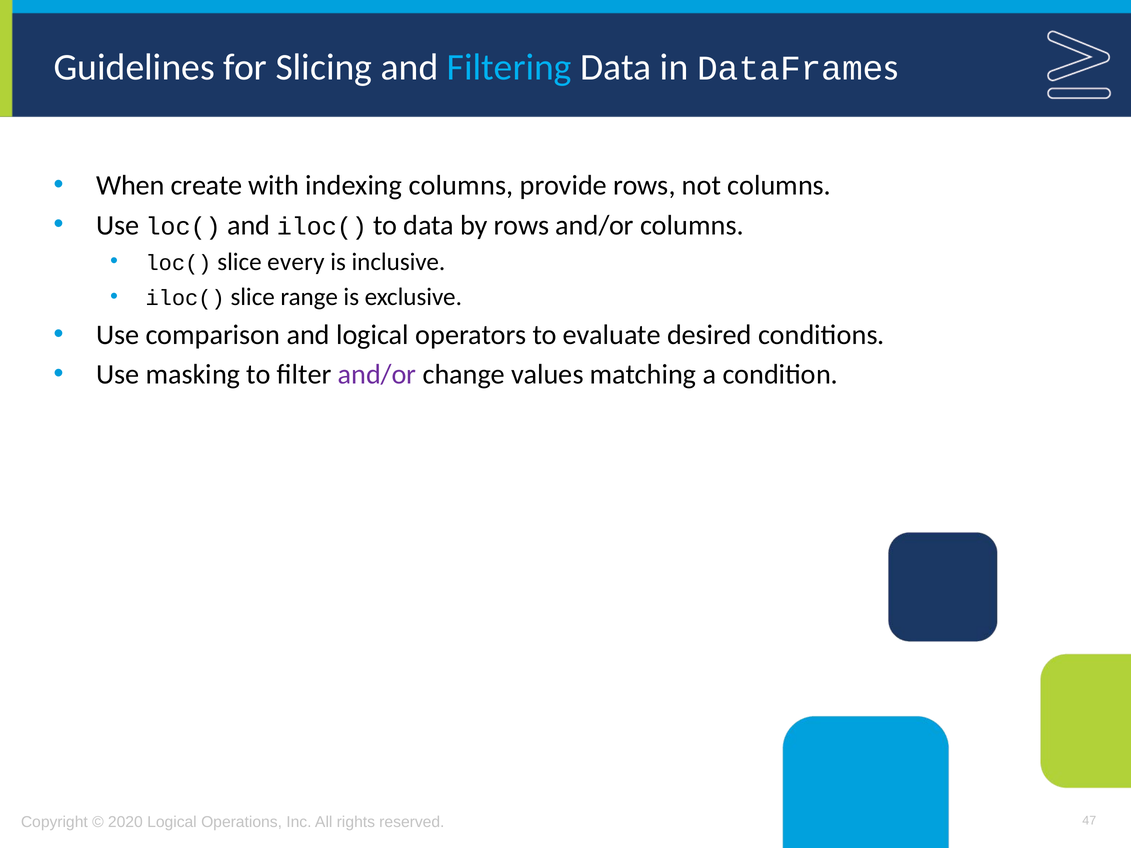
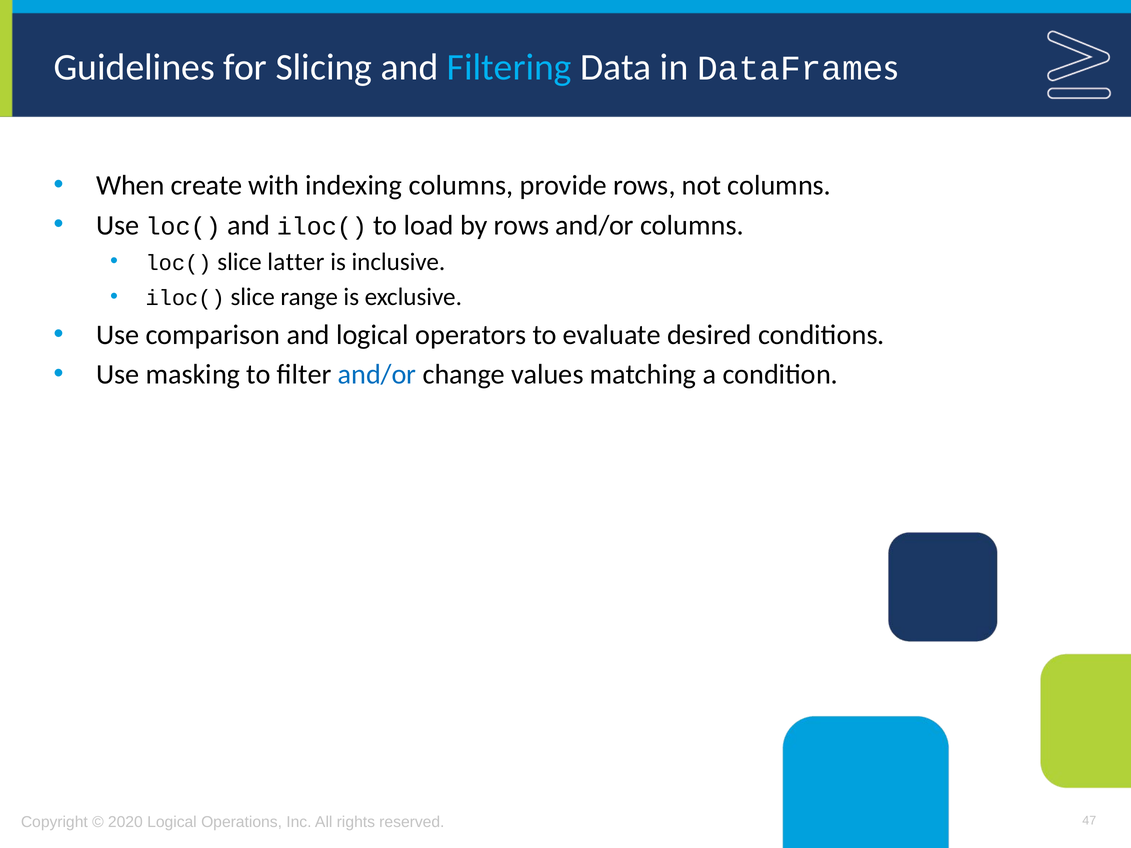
to data: data -> load (429, 225)
every: every -> latter (296, 262)
and/or colour: purple -> blue (377, 375)
